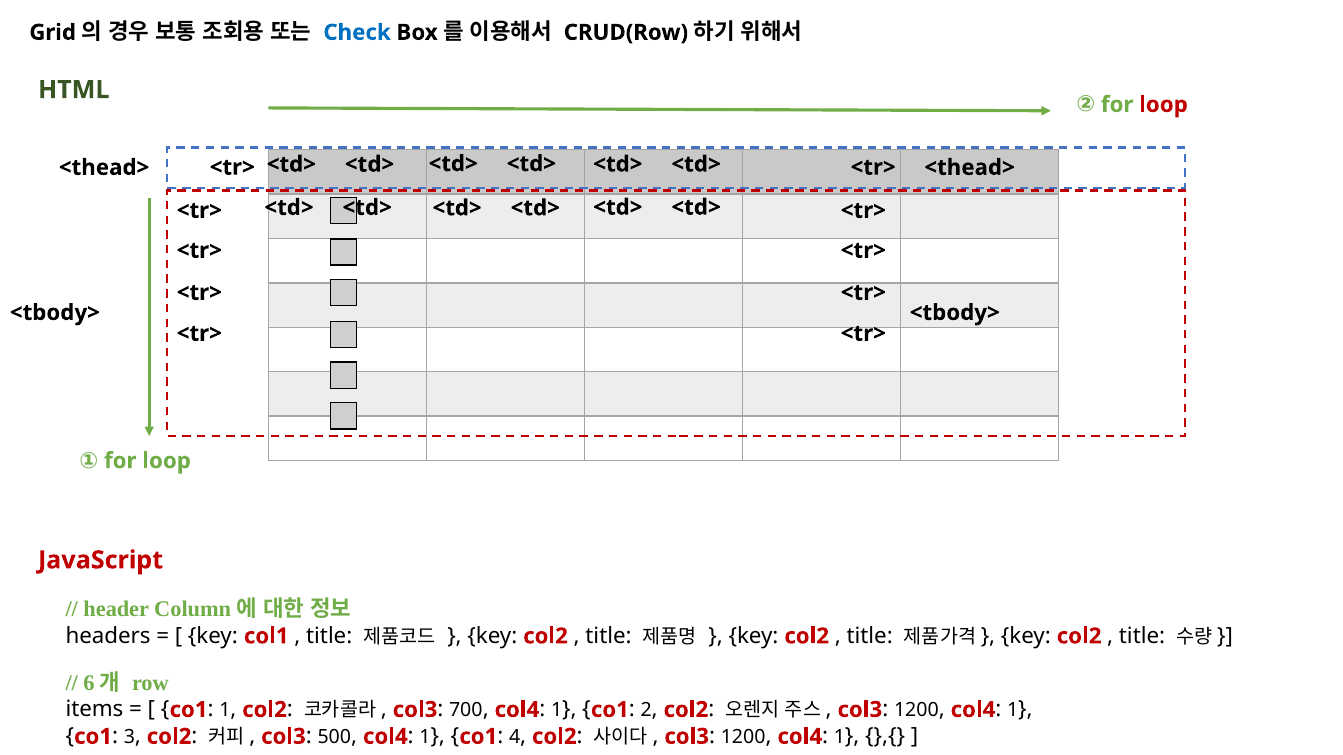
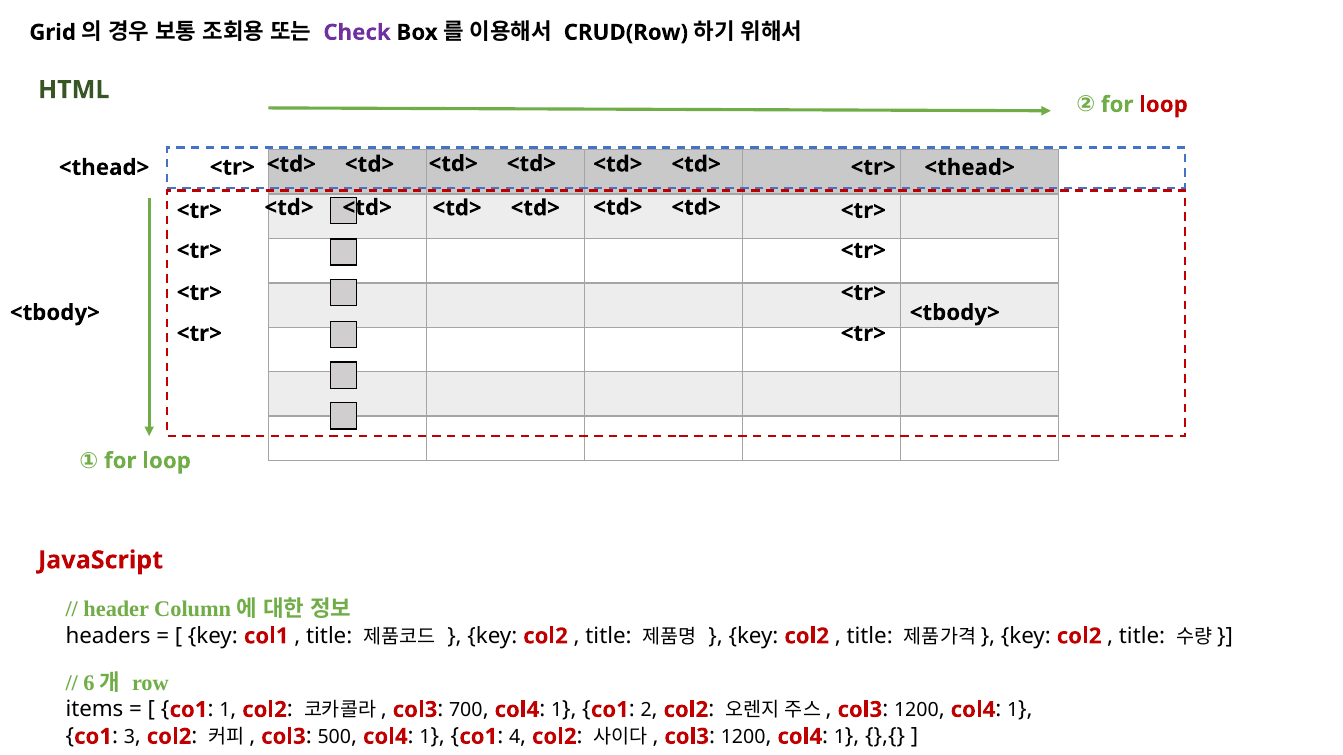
Check colour: blue -> purple (357, 32)
